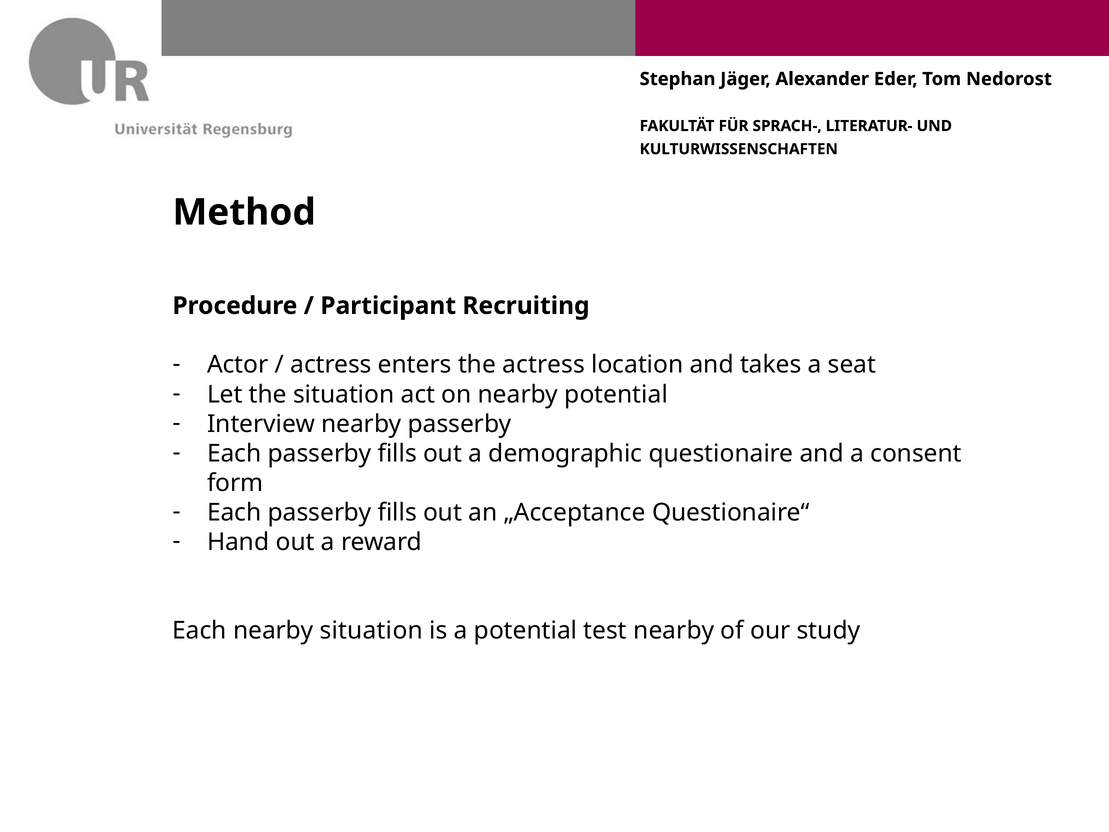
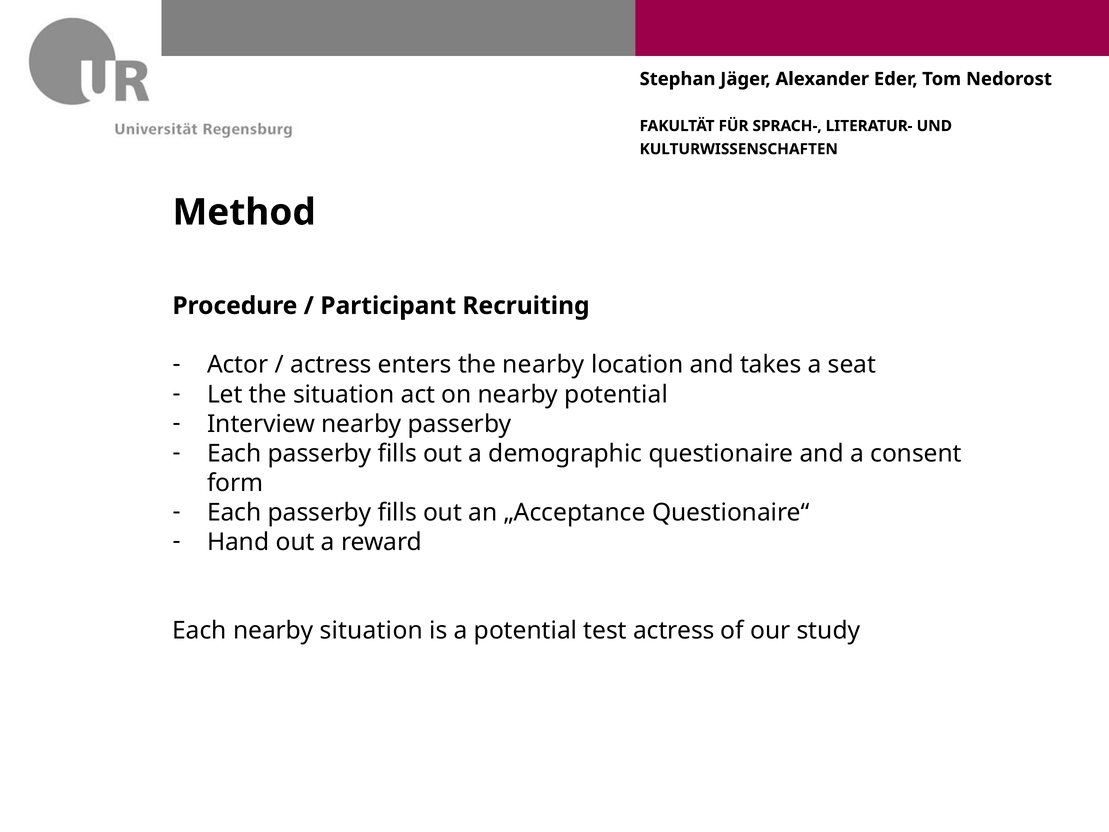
the actress: actress -> nearby (544, 365)
test nearby: nearby -> actress (674, 630)
